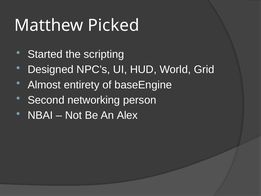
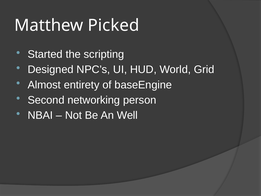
Alex: Alex -> Well (127, 115)
